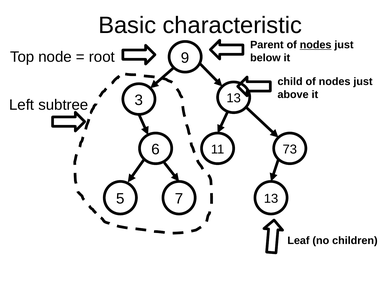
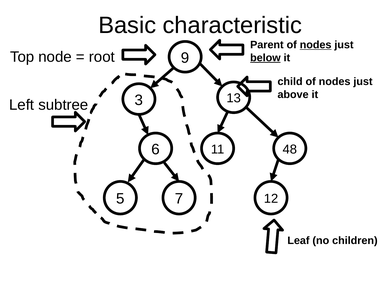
below underline: none -> present (265, 58)
73: 73 -> 48 (290, 149)
7 13: 13 -> 12 (271, 199)
